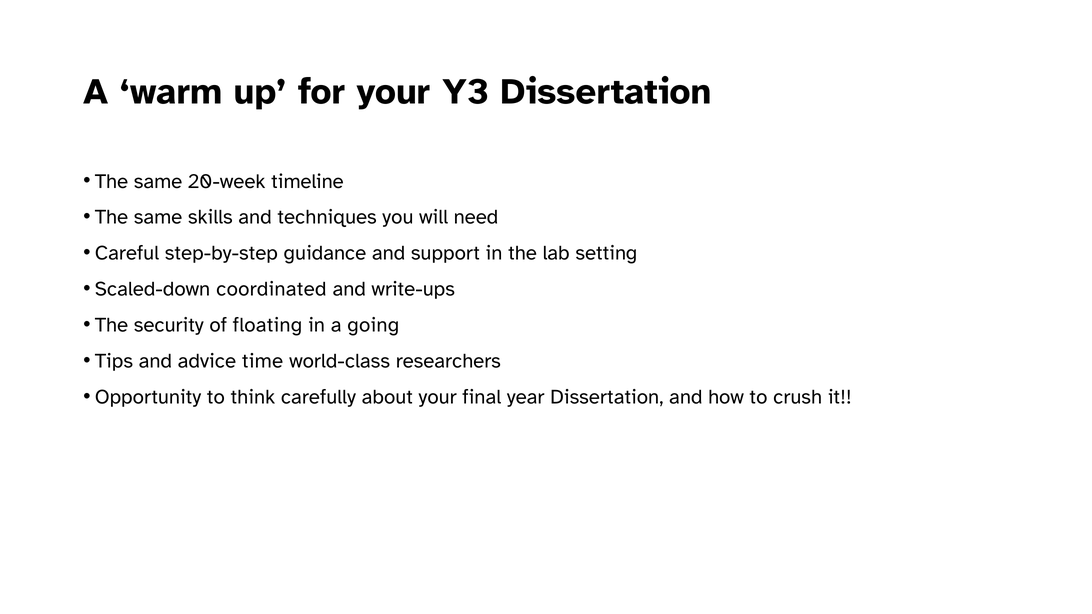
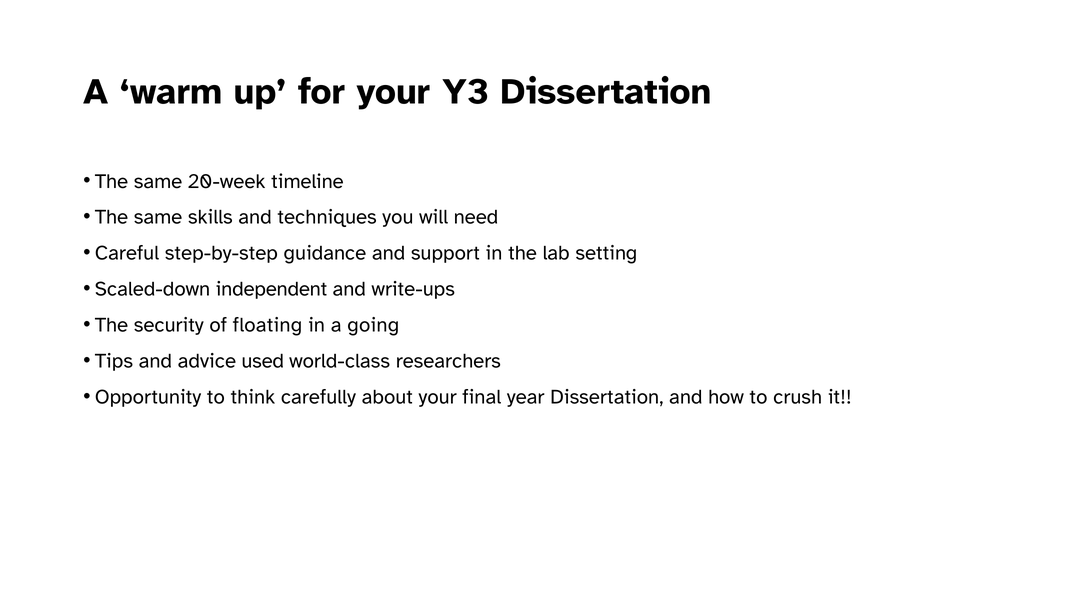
coordinated: coordinated -> independent (272, 289)
time: time -> used (263, 361)
